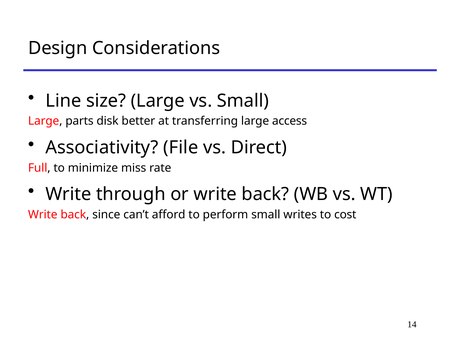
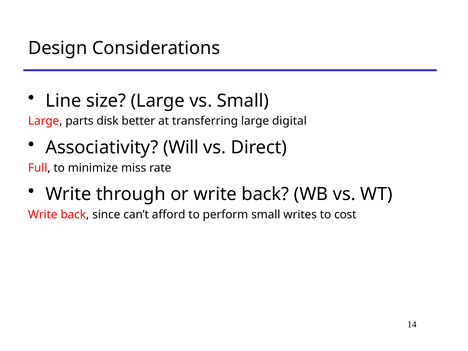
access: access -> digital (289, 121)
File: File -> Will (181, 148)
